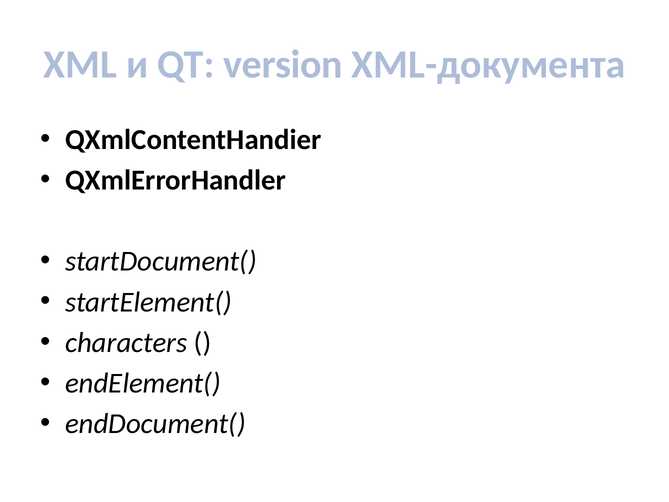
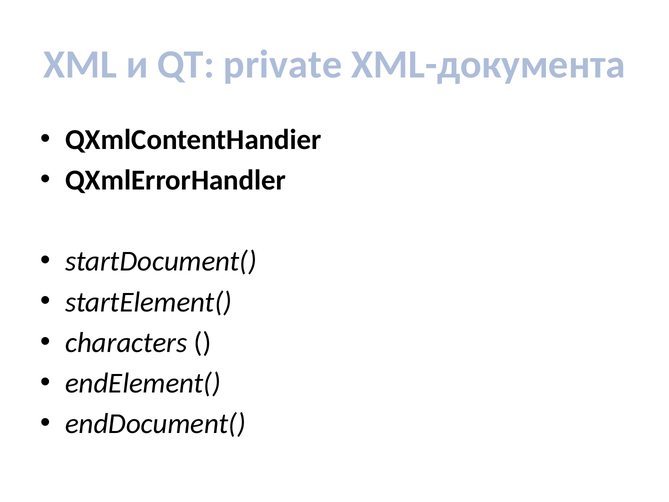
version: version -> private (283, 65)
